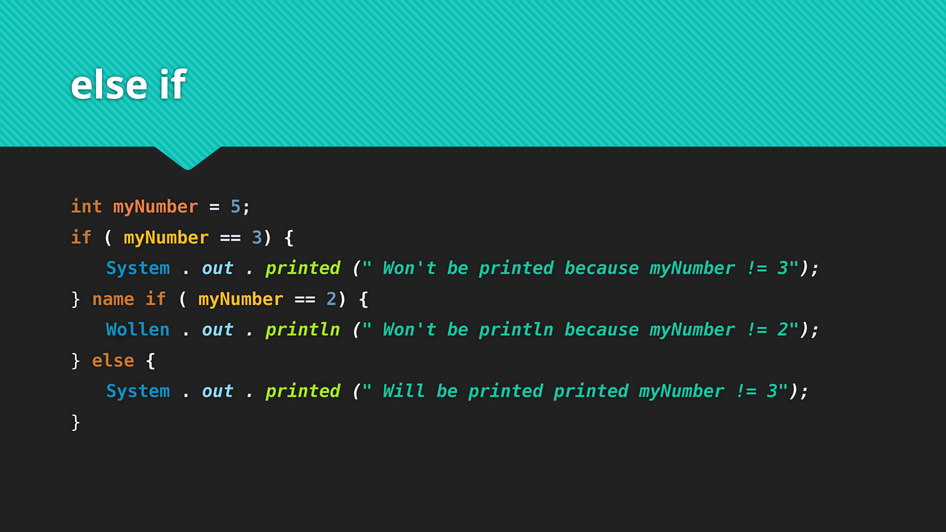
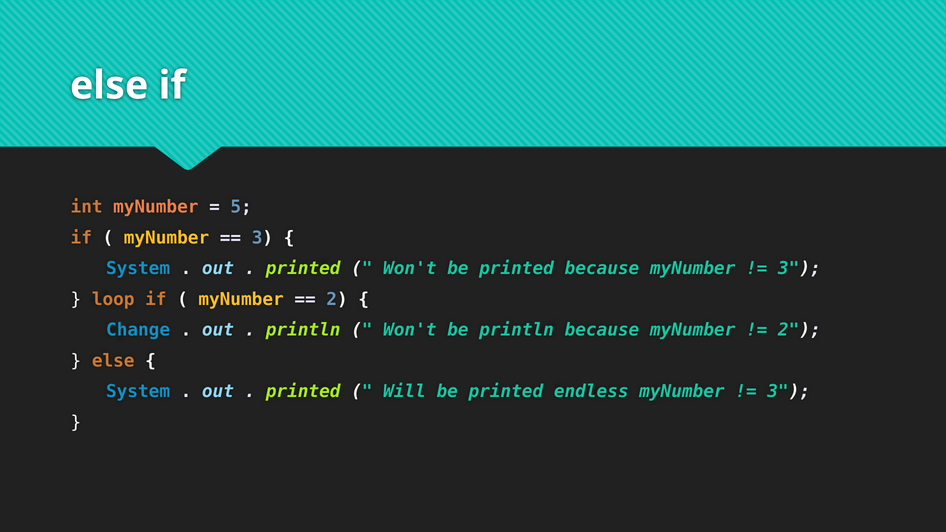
name: name -> loop (113, 299)
Wollen: Wollen -> Change (138, 330)
printed printed: printed -> endless (591, 392)
